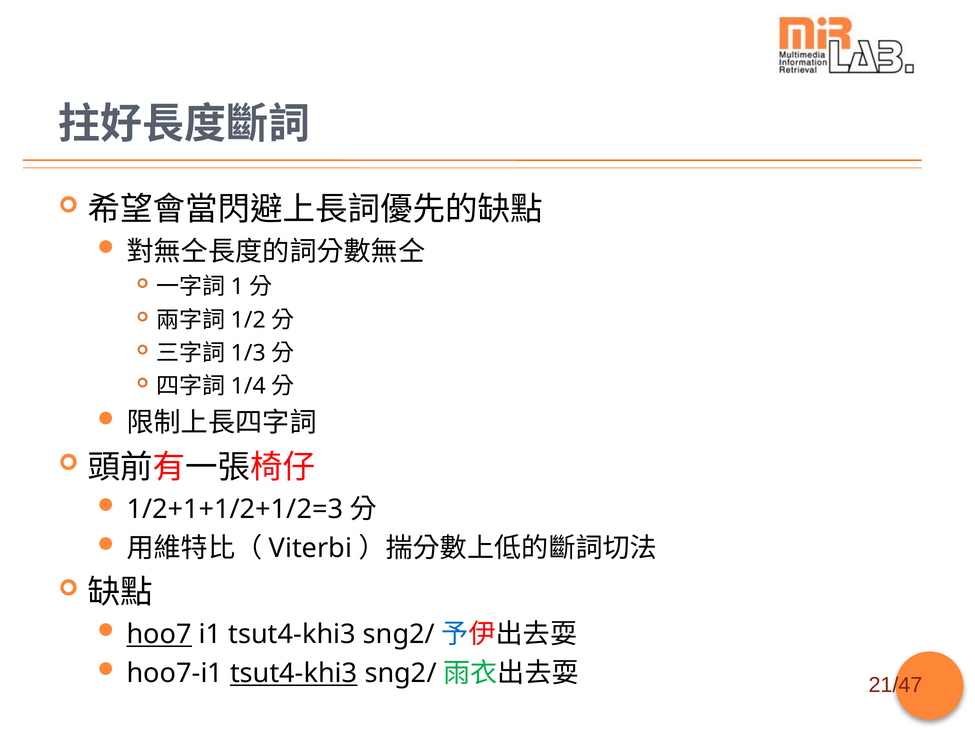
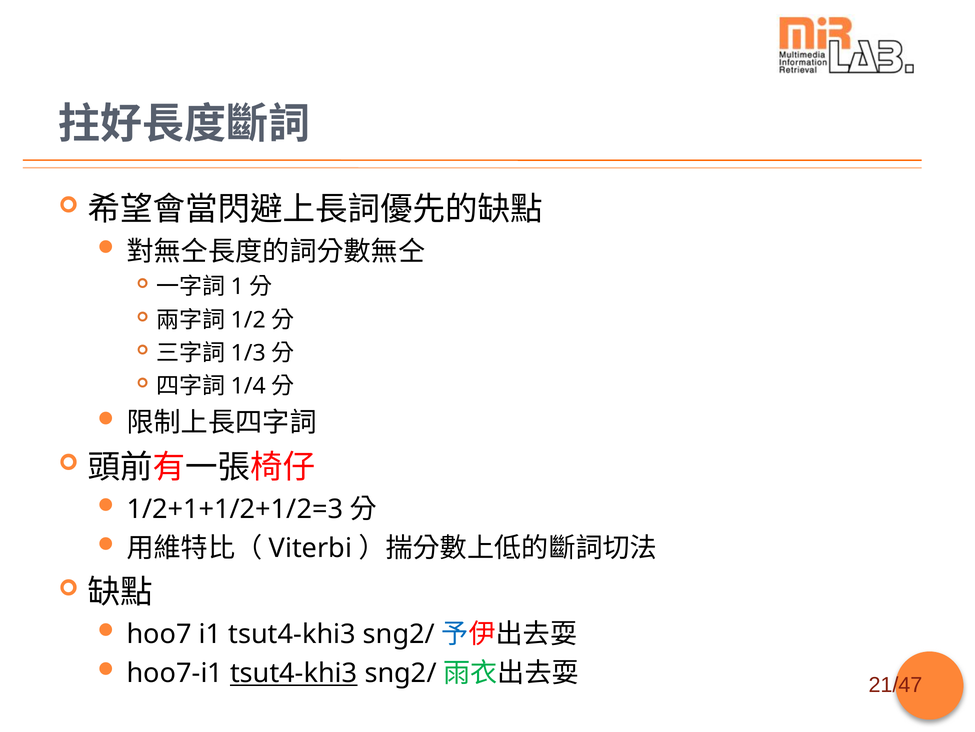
hoo7 underline: present -> none (159, 634)
